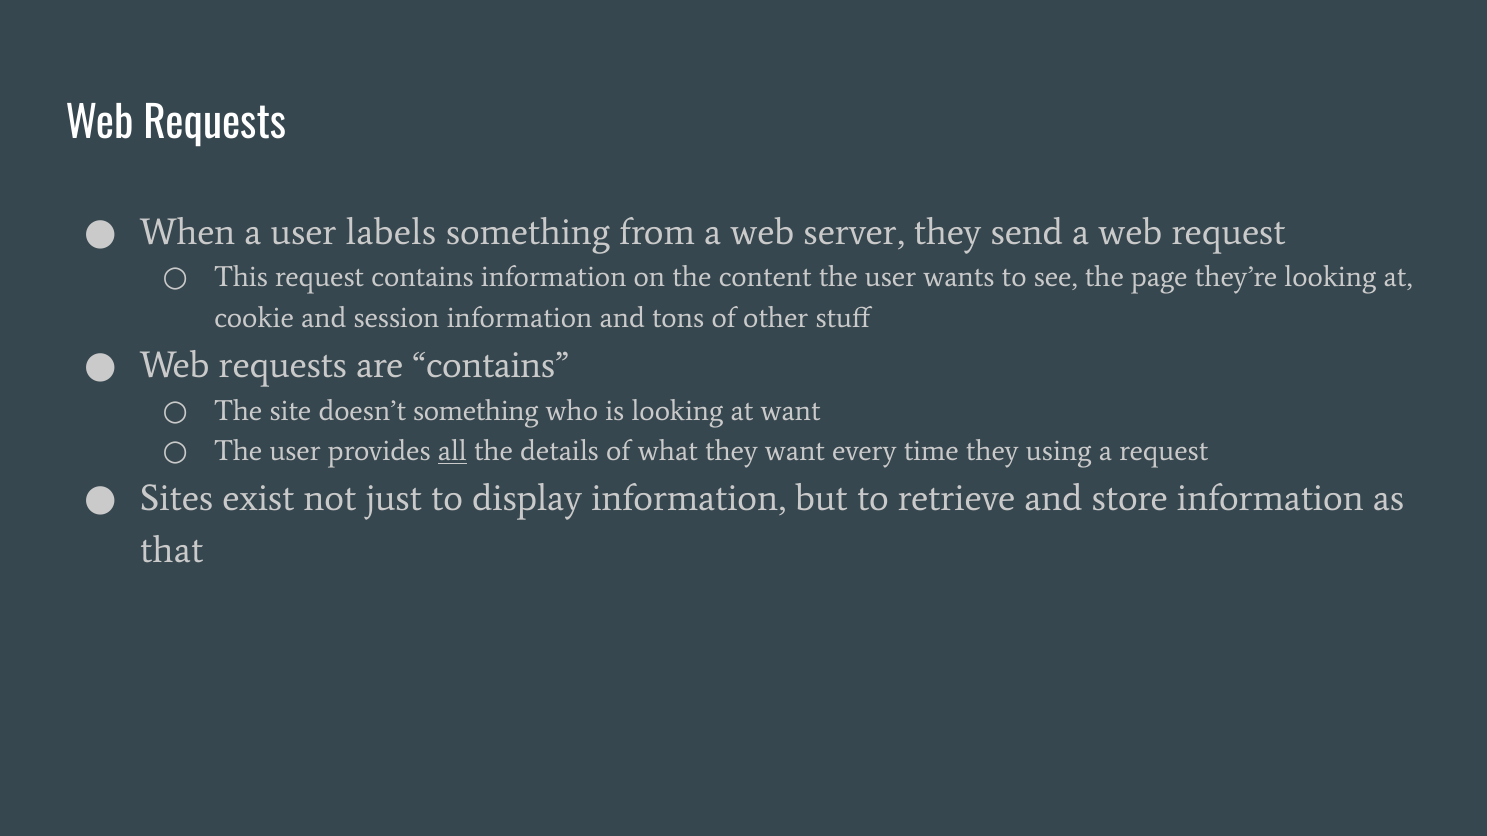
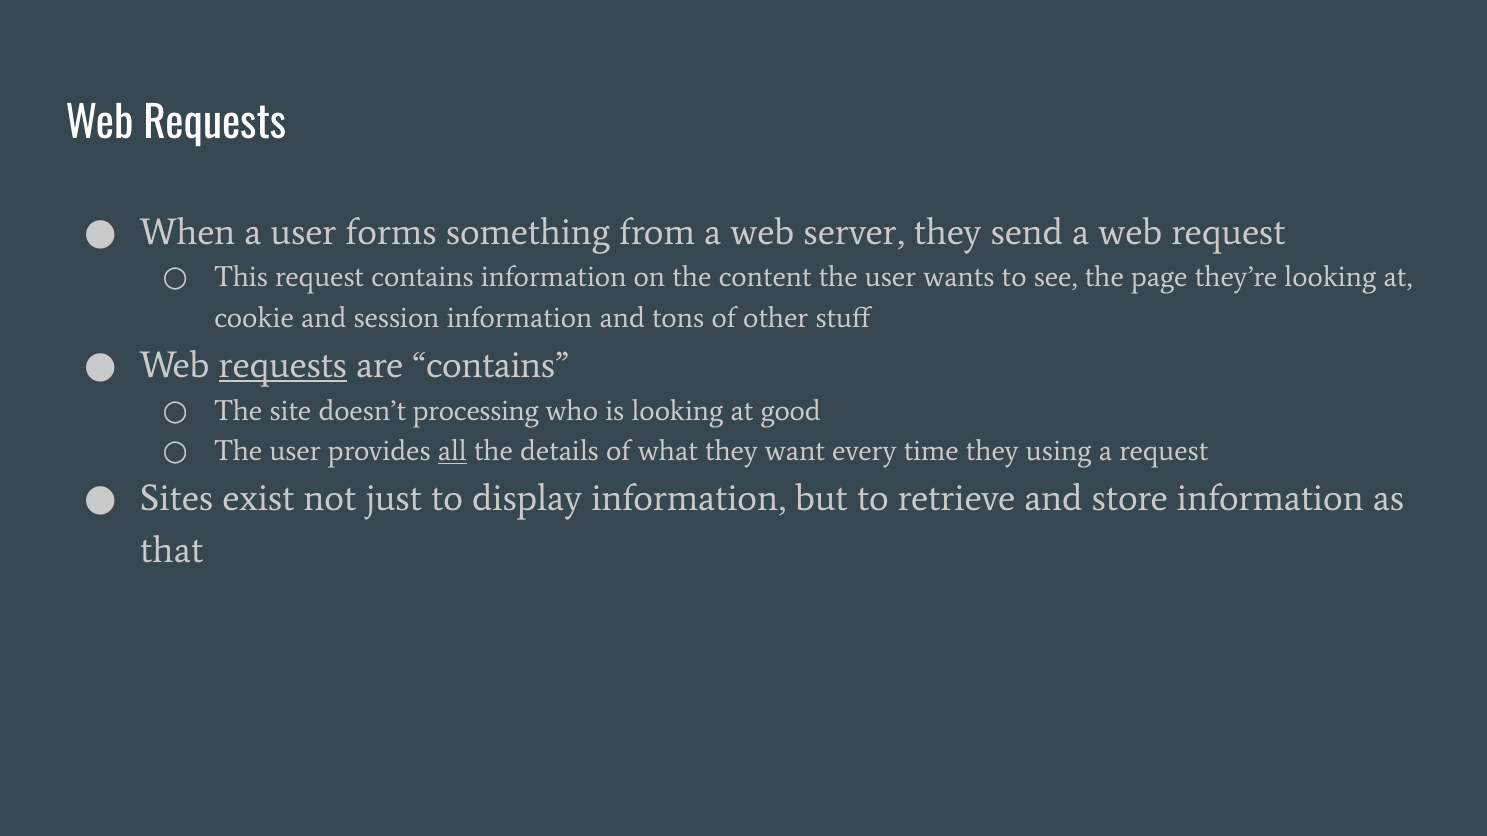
labels: labels -> forms (391, 232)
requests underline: none -> present (283, 365)
doesn’t something: something -> processing (476, 411)
at want: want -> good (791, 411)
